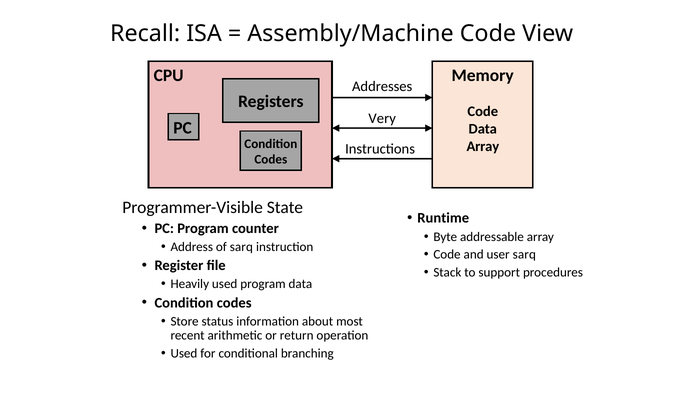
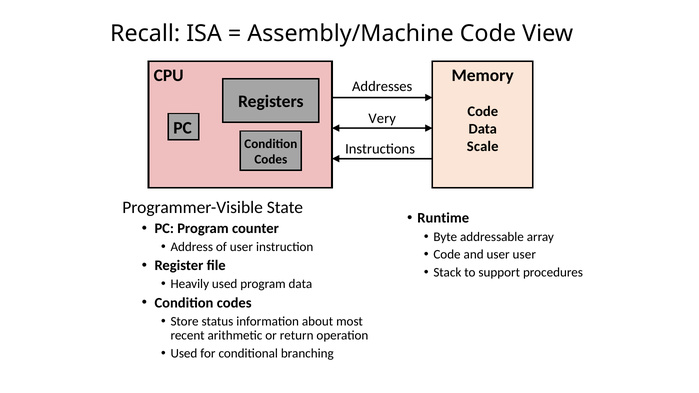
Array: Array -> Scale (483, 146)
of sarq: sarq -> user (241, 247)
user sarq: sarq -> user (524, 255)
